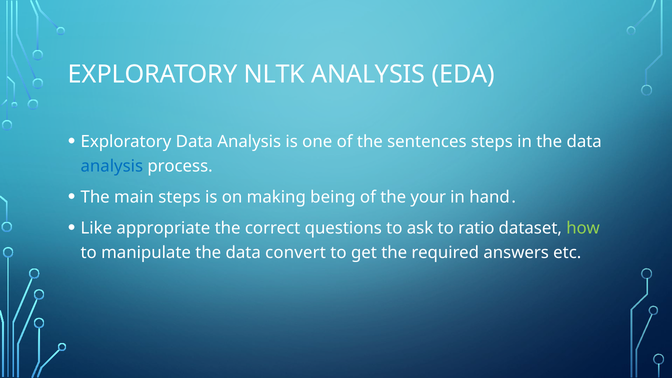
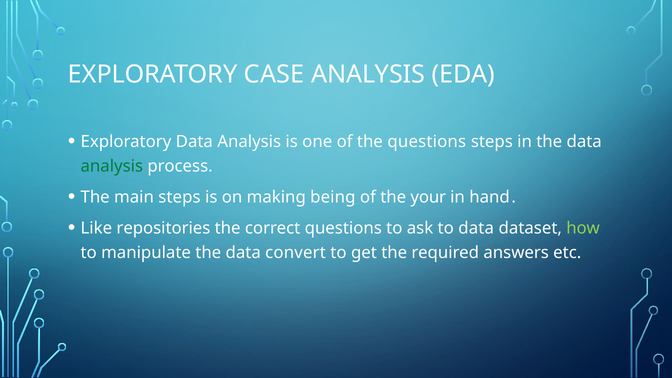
NLTK: NLTK -> CASE (274, 75)
the sentences: sentences -> questions (427, 142)
analysis colour: blue -> green (112, 166)
appropriate: appropriate -> repositories (163, 228)
to ratio: ratio -> data (476, 228)
